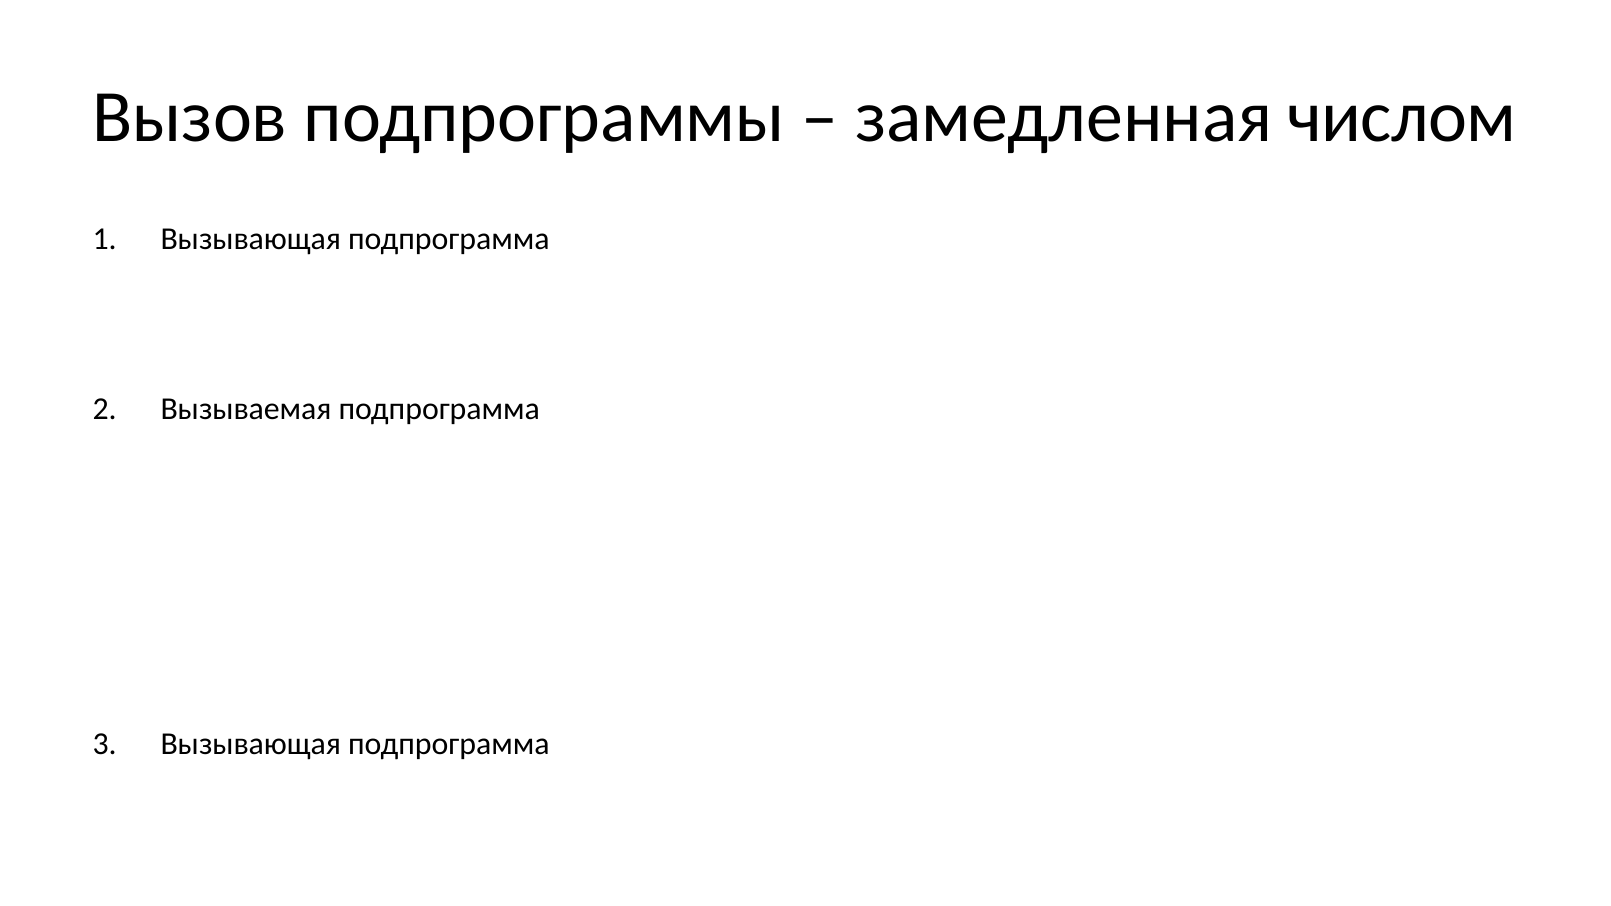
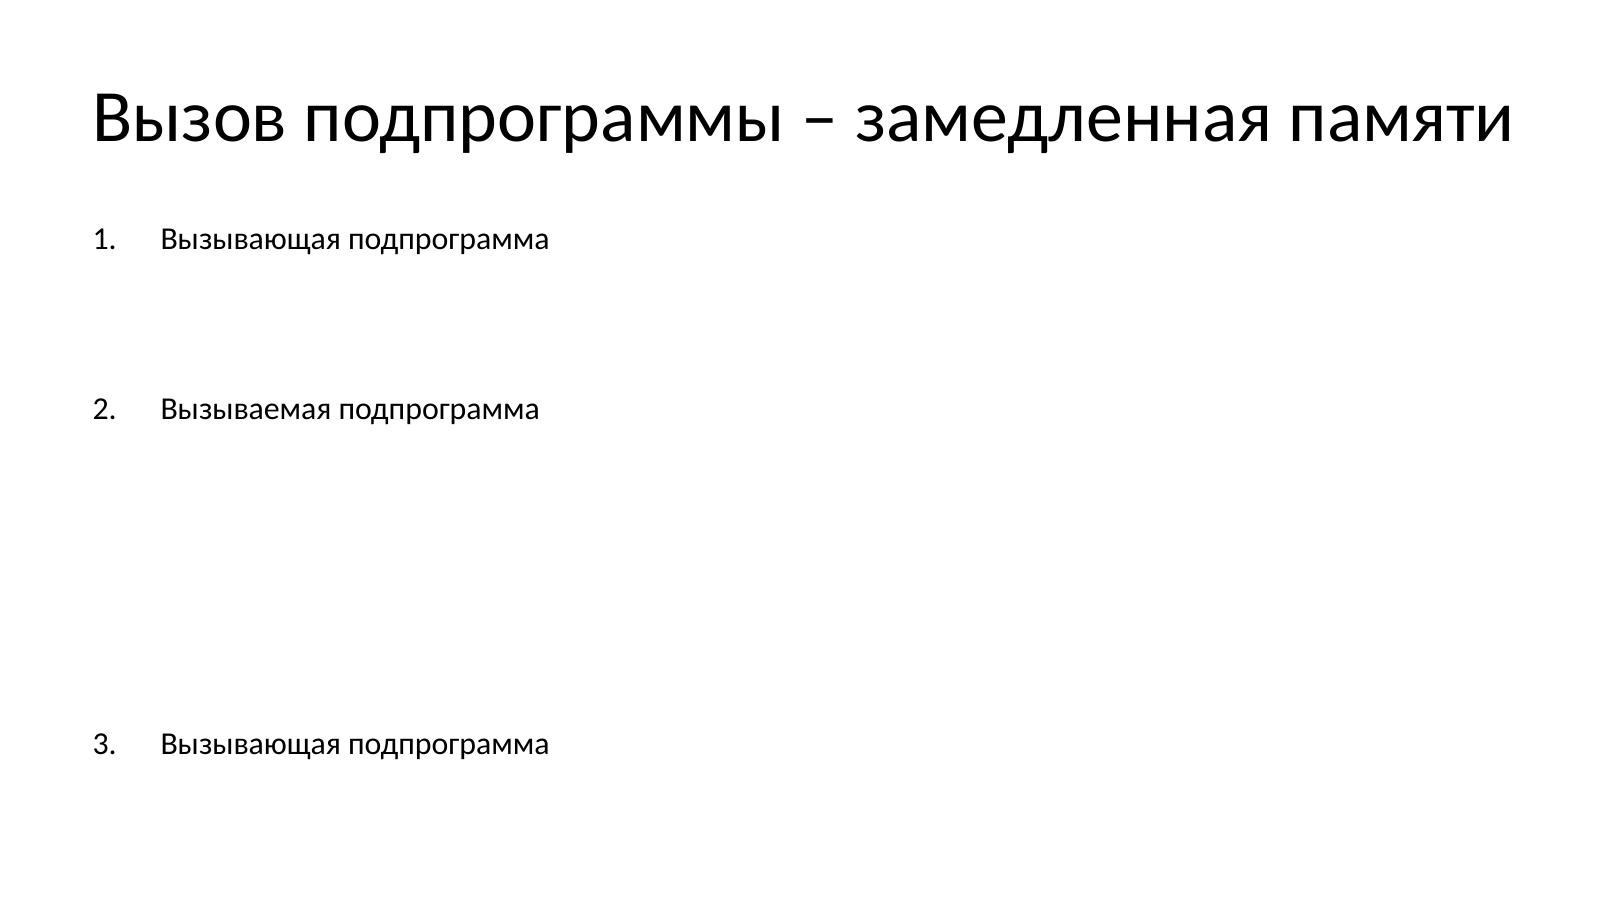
числом: числом -> памяти (1402, 117)
